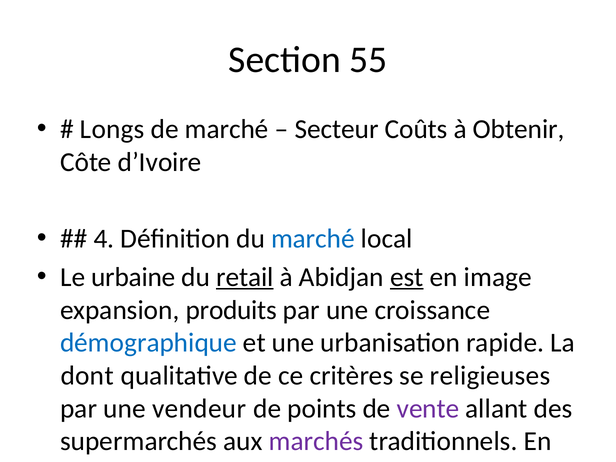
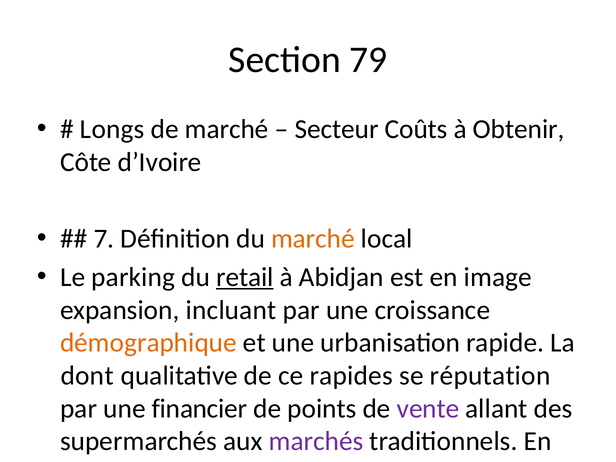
55: 55 -> 79 (368, 60)
4: 4 -> 7 (104, 239)
marché colour: blue -> orange (313, 239)
urbaine: urbaine -> parking (133, 277)
est underline: present -> none (407, 277)
expansion produits: produits -> incluant (231, 310)
démographique colour: blue -> orange (148, 343)
ce critères: critères -> rapides (351, 376)
religieuses: religieuses -> réputation (490, 376)
vendeur: vendeur -> financier (200, 409)
